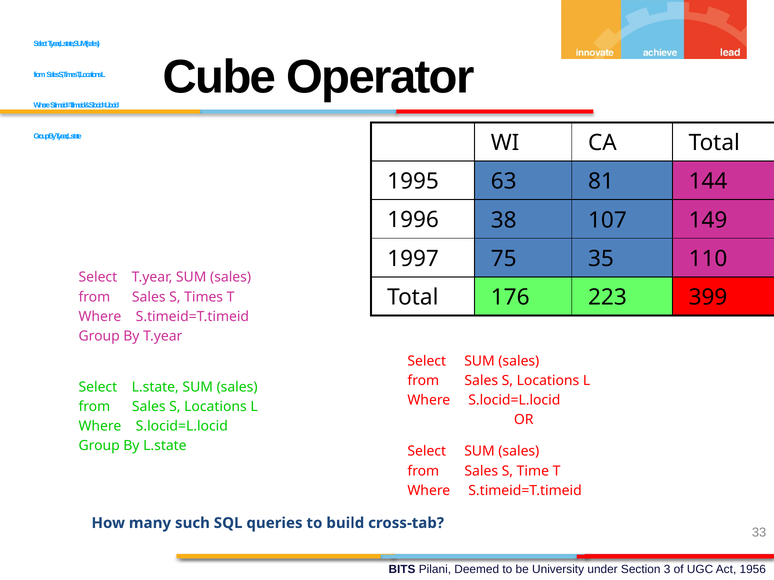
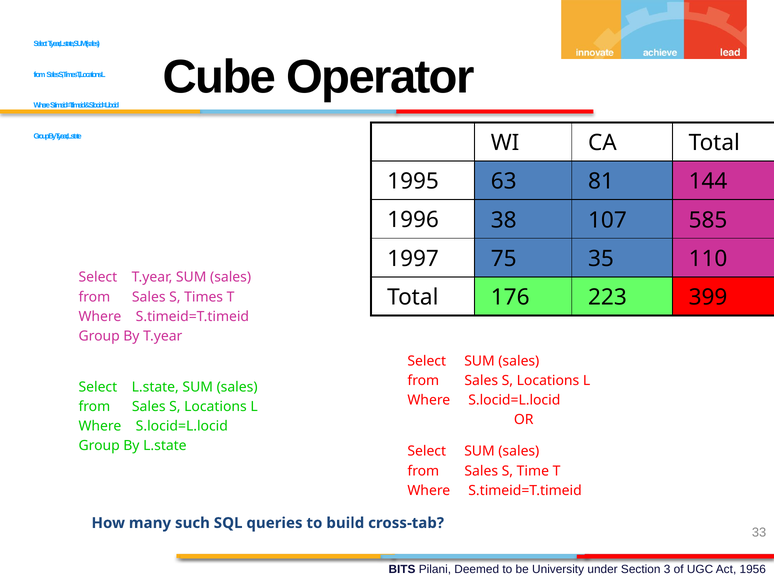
149: 149 -> 585 (708, 220)
